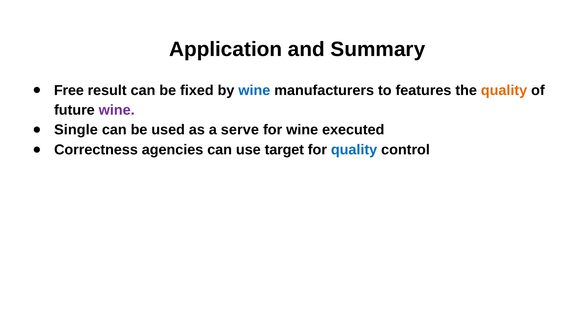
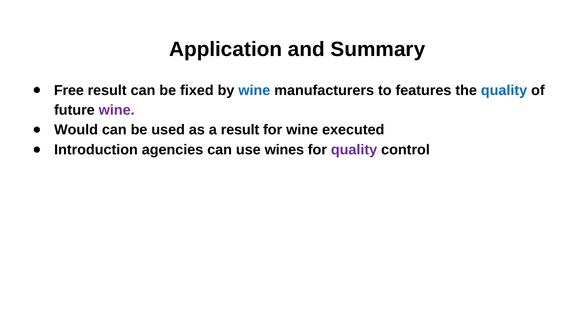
quality colour: orange -> blue (504, 90)
Single: Single -> Would (76, 130)
a serve: serve -> result (240, 130)
Correctness: Correctness -> Introduction (96, 150)
target: target -> wines (284, 150)
quality colour: blue -> purple (354, 150)
